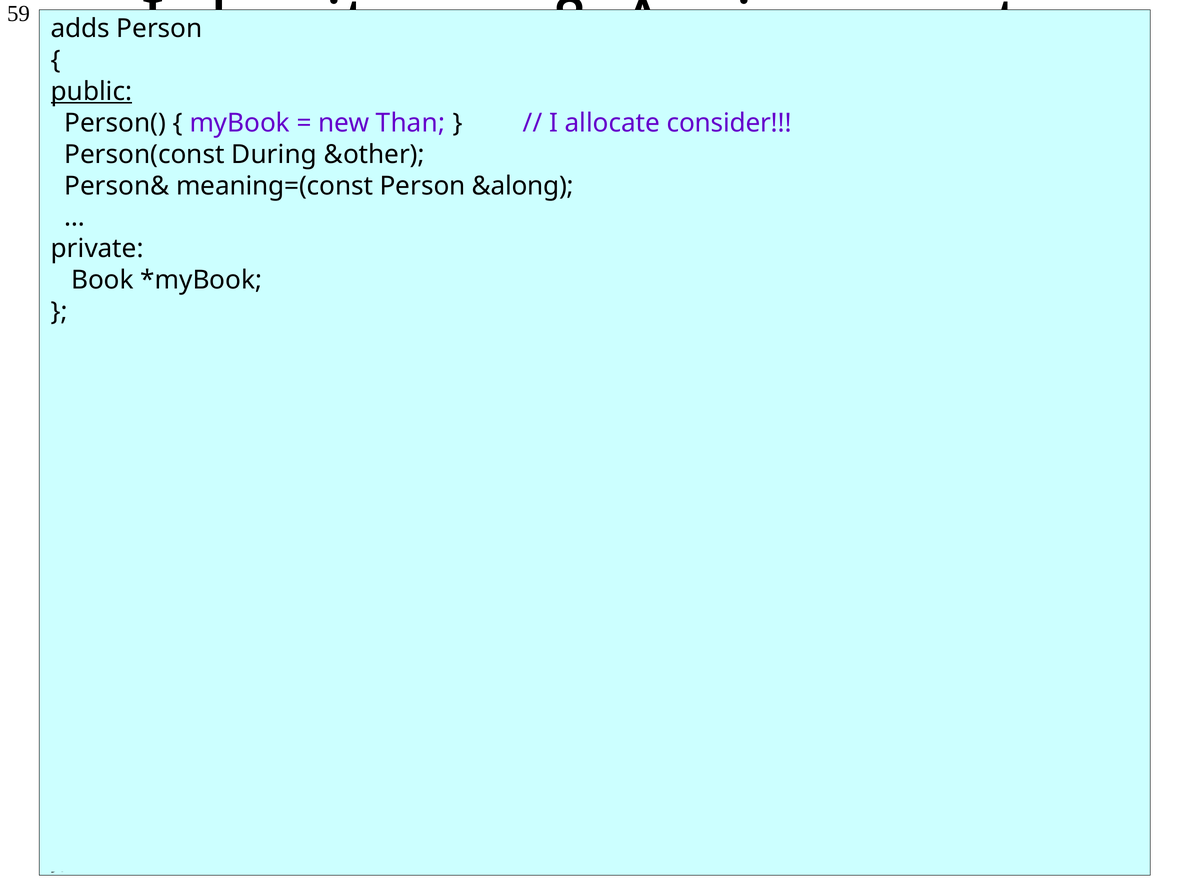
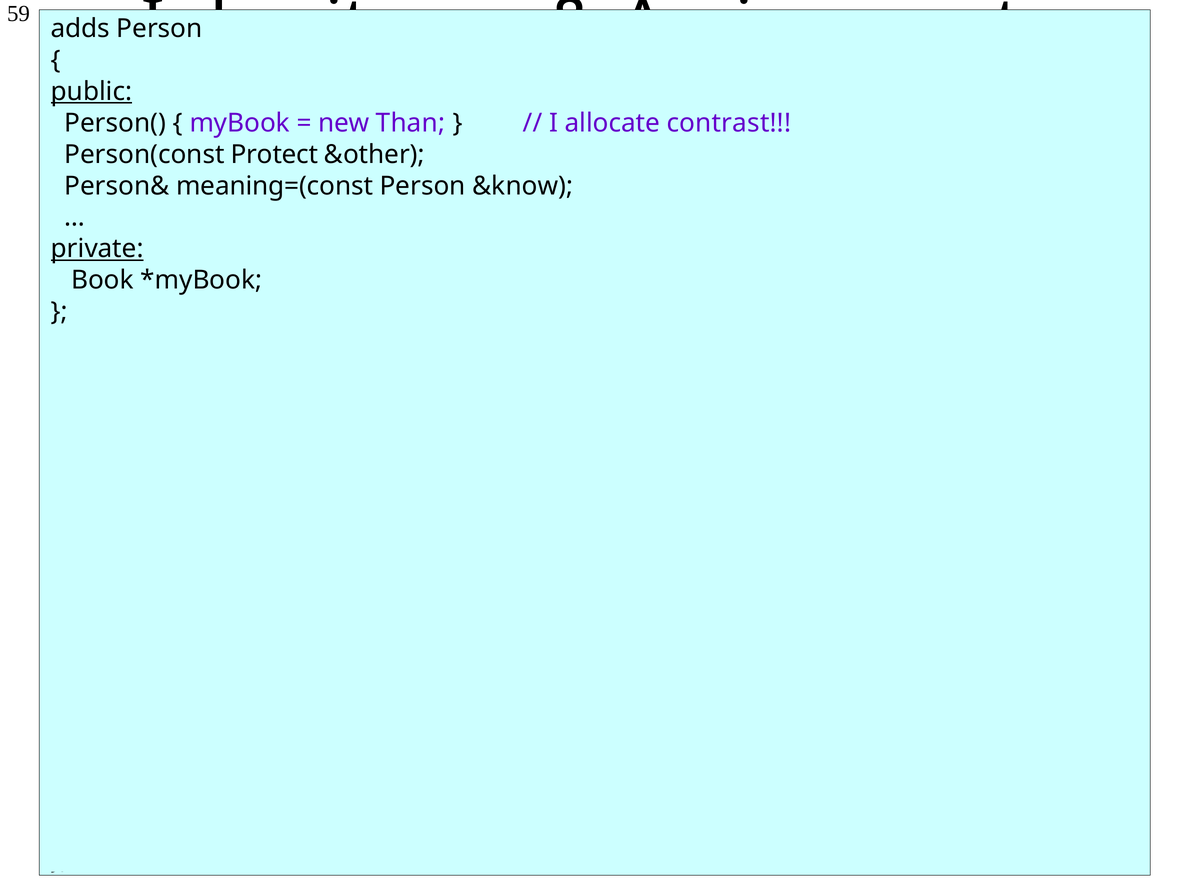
consider: consider -> contrast (729, 123)
During: During -> Protect (274, 154)
&along: &along -> &know (523, 186)
private underline: none -> present (97, 249)
